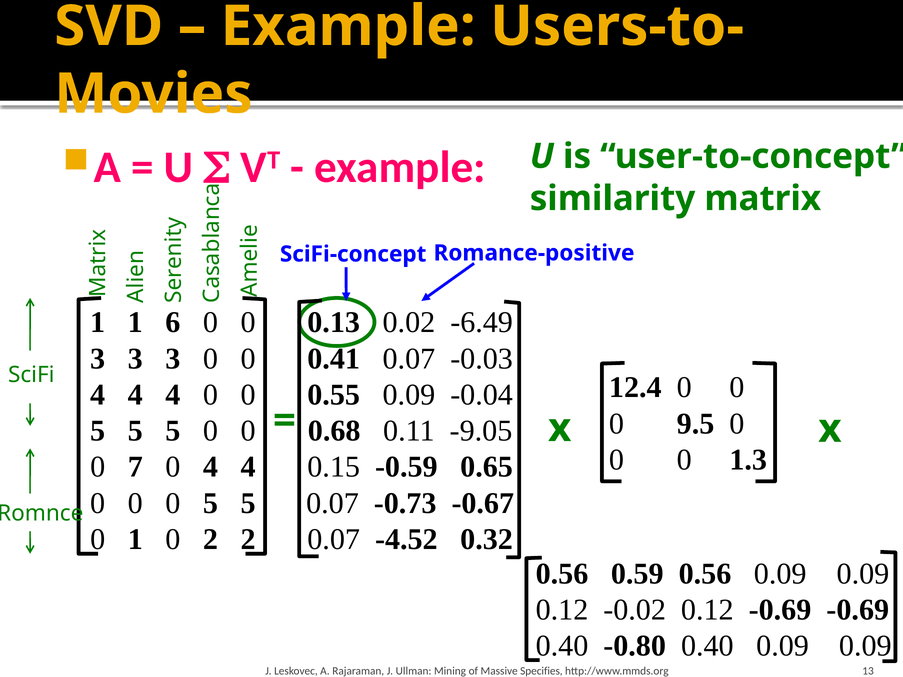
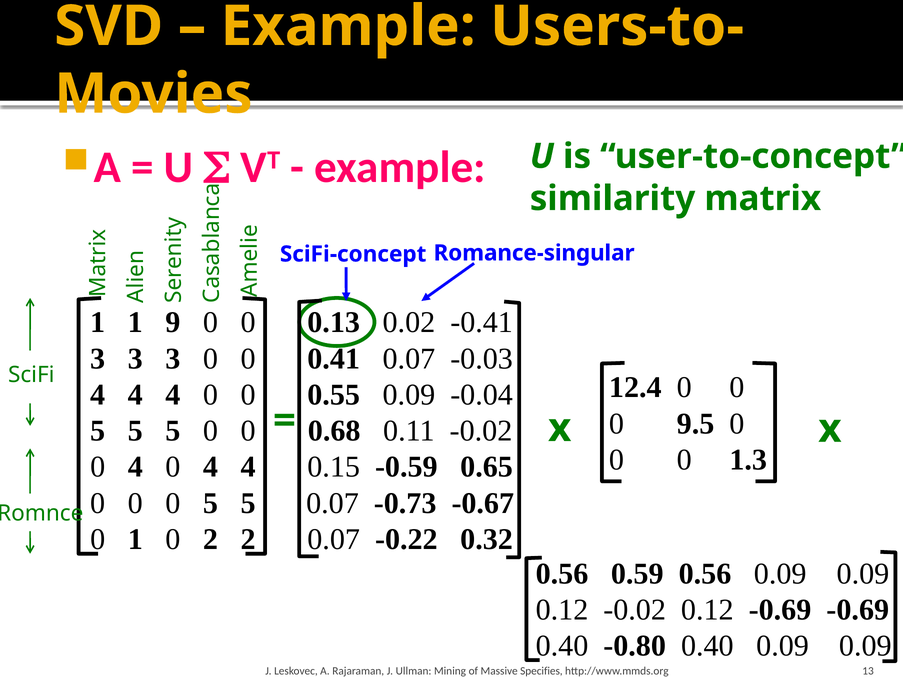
Romance-positive: Romance-positive -> Romance-singular (534, 253)
6: 6 -> 9 (173, 323)
-6.49: -6.49 -> -0.41 (482, 323)
0.11 -9.05: -9.05 -> -0.02 (481, 431)
7: 7 -> 4 (135, 467)
-4.52: -4.52 -> -0.22 (406, 539)
